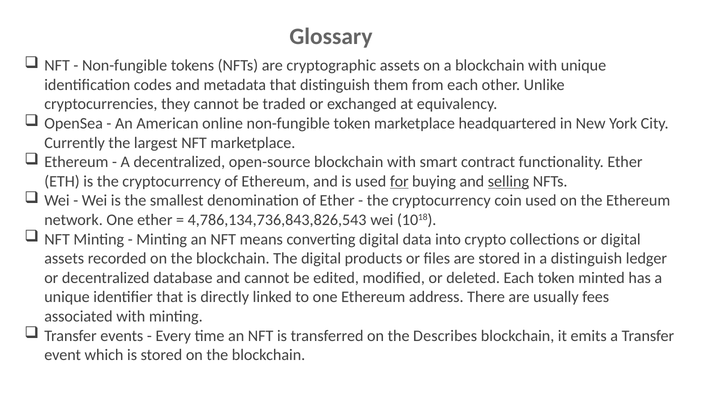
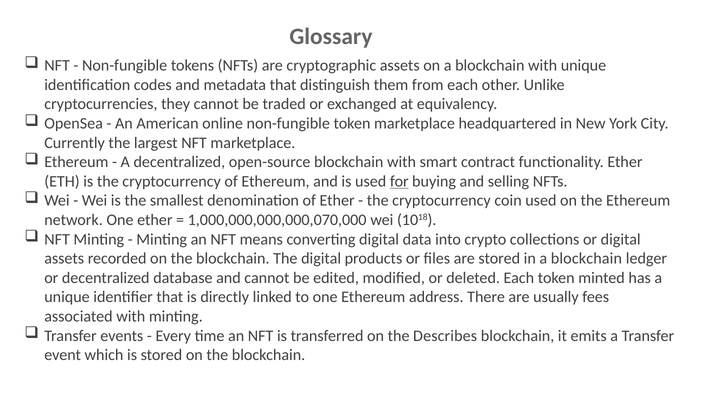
selling underline: present -> none (508, 182)
4,786,134,736,843,826,543: 4,786,134,736,843,826,543 -> 1,000,000,000,000,070,000 (277, 220)
in a distinguish: distinguish -> blockchain (586, 259)
